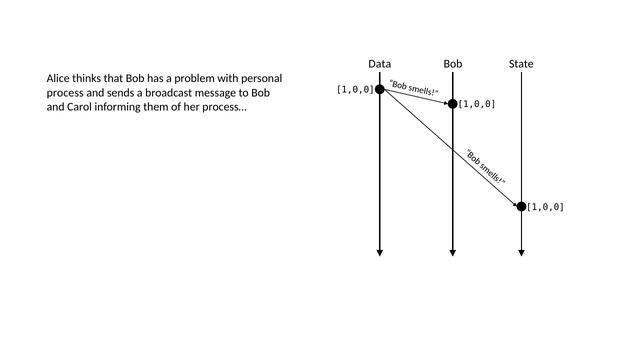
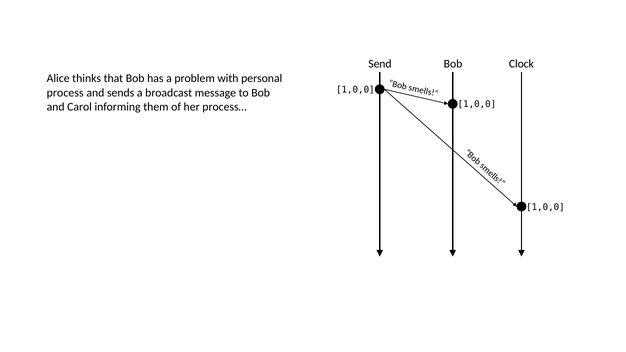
Data: Data -> Send (380, 64)
State: State -> Clock (521, 64)
